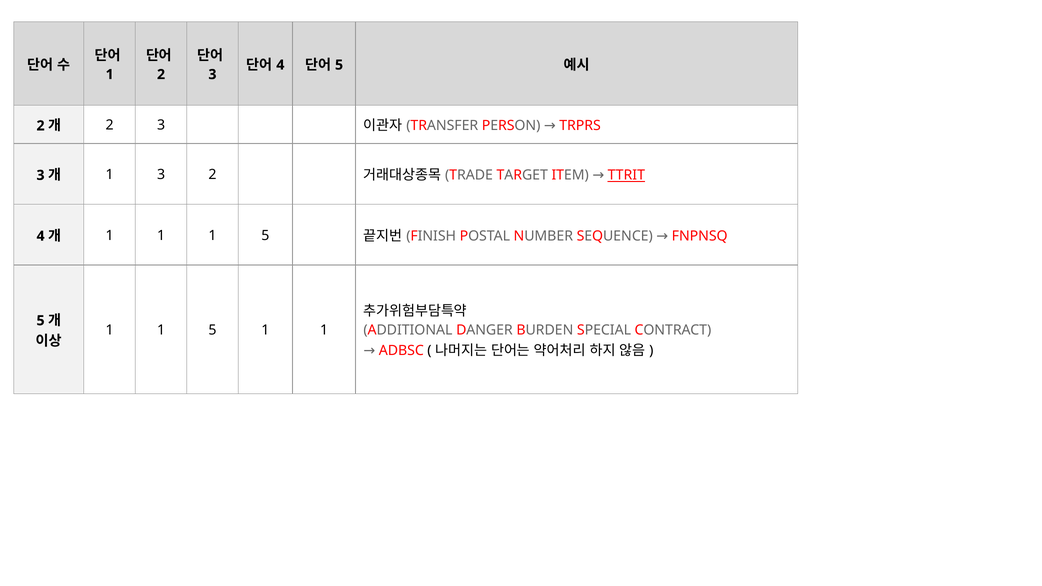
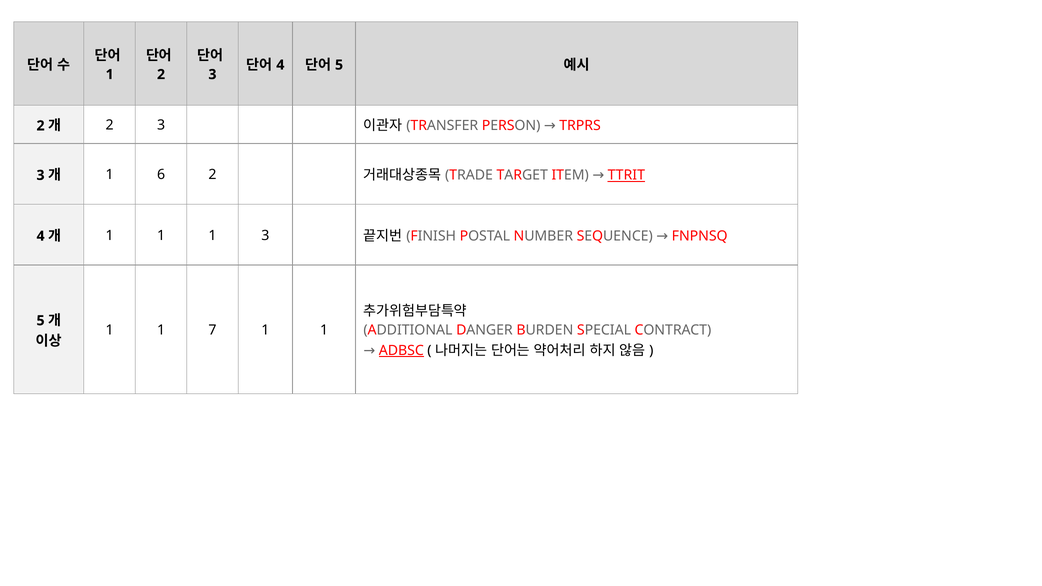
1 3: 3 -> 6 (161, 175)
1 1 1 5: 5 -> 3 (265, 235)
5: 5 -> 7 (212, 330)
ADBSC underline: none -> present (401, 351)
